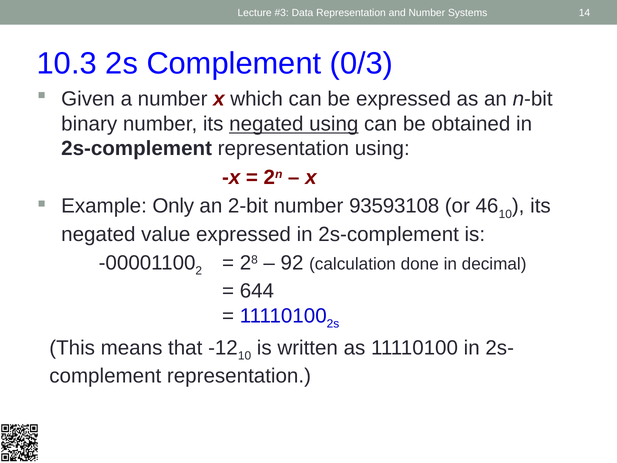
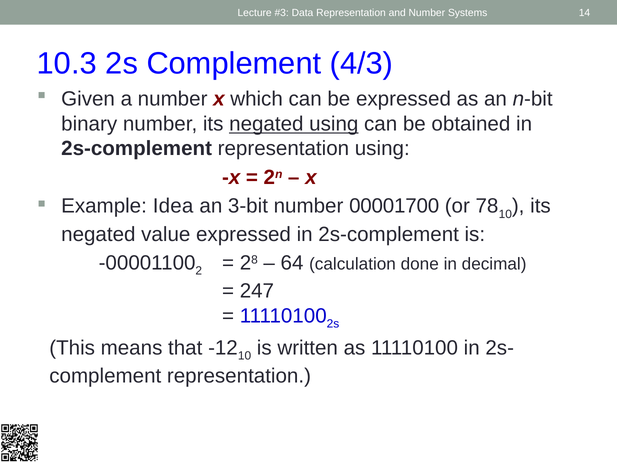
0/3: 0/3 -> 4/3 (361, 63)
Only: Only -> Idea (173, 206)
2-bit: 2-bit -> 3-bit (248, 206)
93593108: 93593108 -> 00001700 (394, 206)
46: 46 -> 78 (487, 206)
92: 92 -> 64 (292, 263)
644: 644 -> 247 (257, 291)
